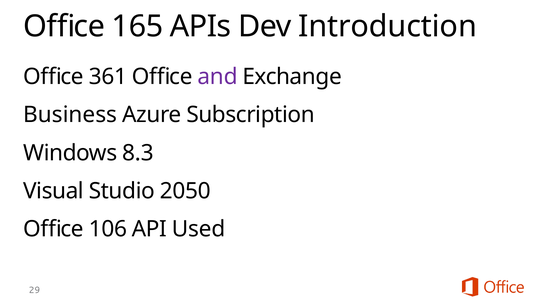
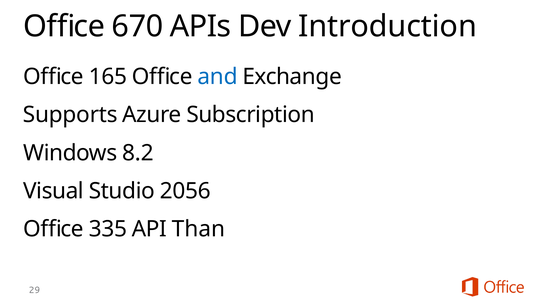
165: 165 -> 670 (138, 26)
361: 361 -> 165 (108, 77)
and colour: purple -> blue (218, 77)
Business: Business -> Supports (70, 115)
8.3: 8.3 -> 8.2 (138, 153)
2050: 2050 -> 2056 (185, 191)
106: 106 -> 335 (108, 229)
Used: Used -> Than (199, 229)
